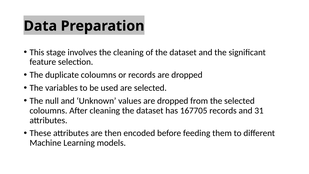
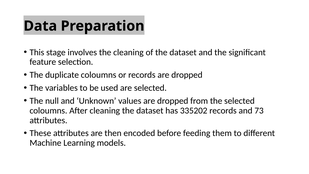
167705: 167705 -> 335202 (194, 110)
31: 31 -> 73 (259, 110)
